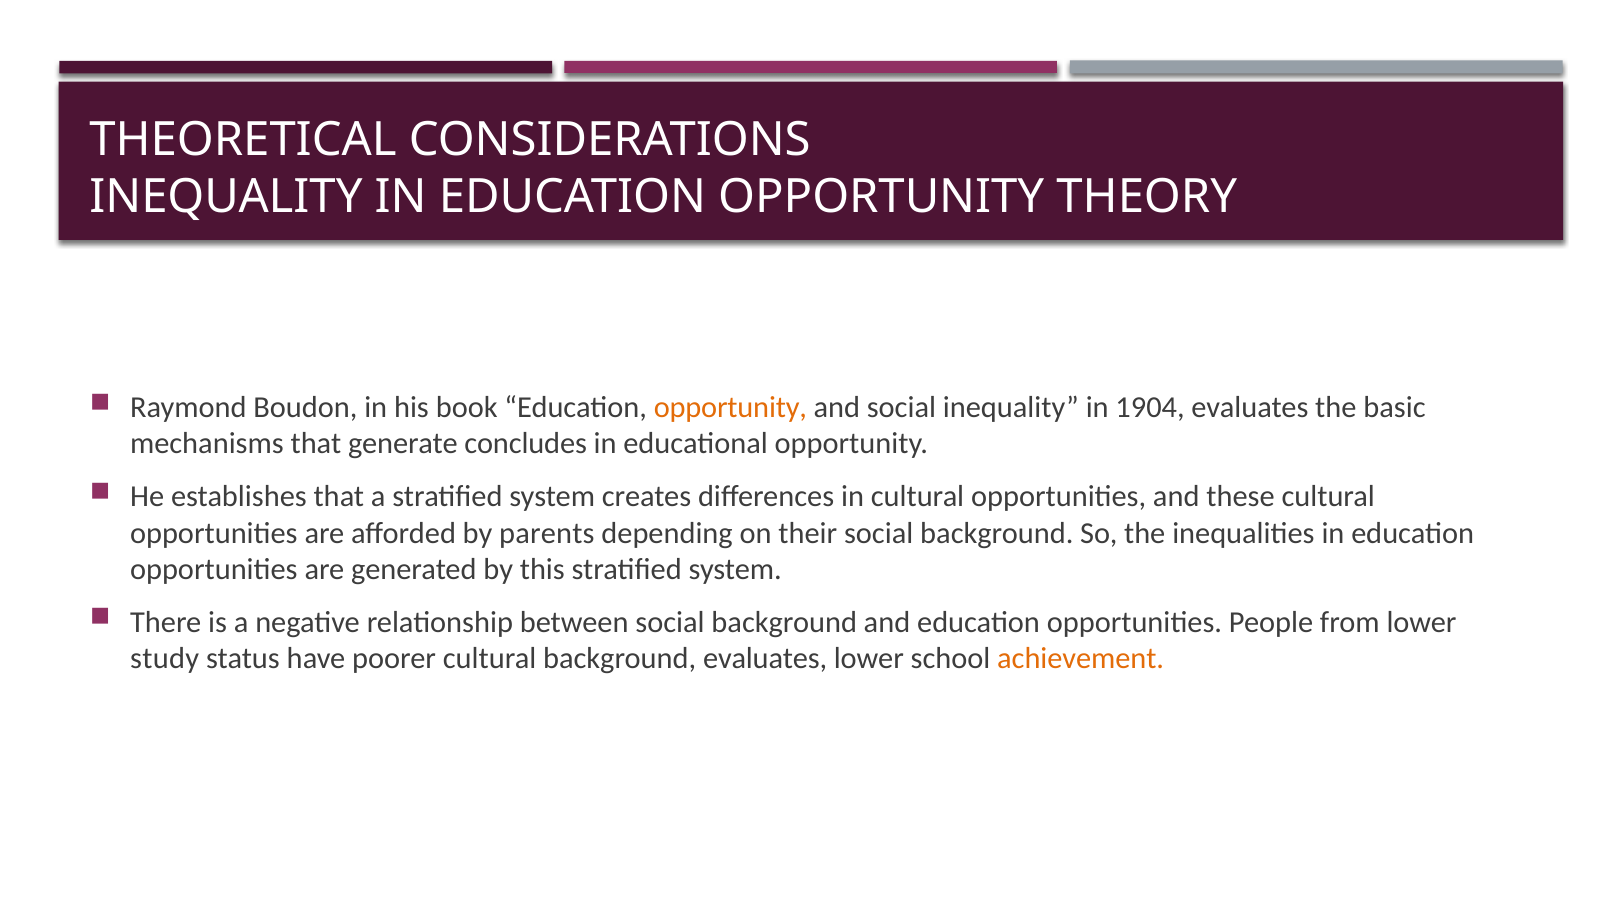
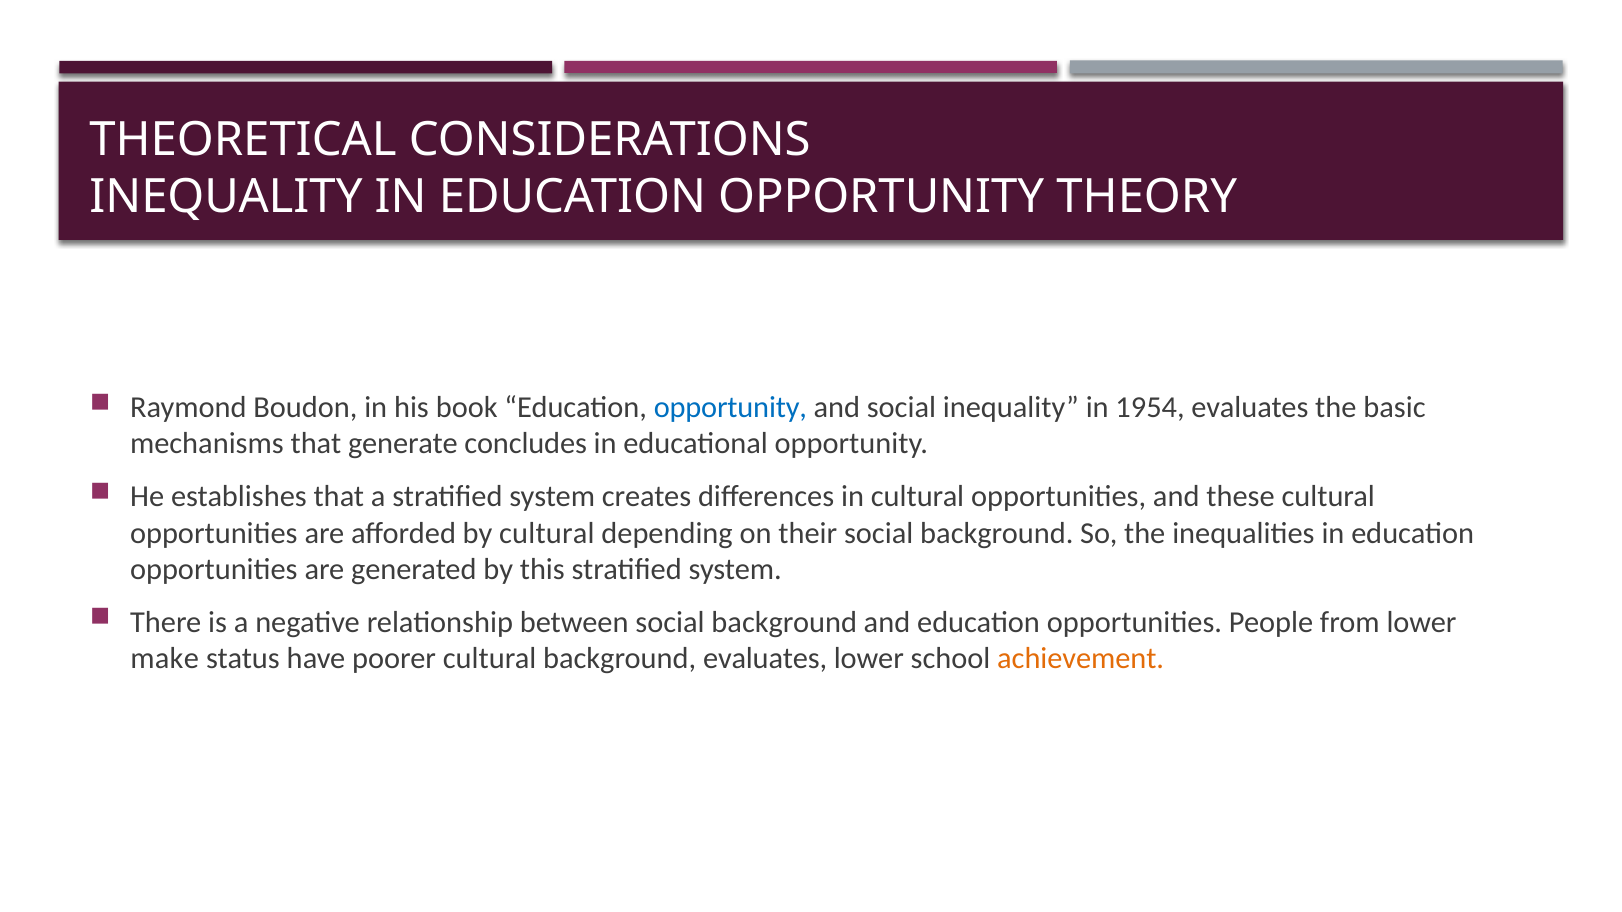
opportunity colour: orange -> blue (730, 408)
1904: 1904 -> 1954 (1150, 408)
by parents: parents -> cultural (547, 533)
study: study -> make (165, 659)
